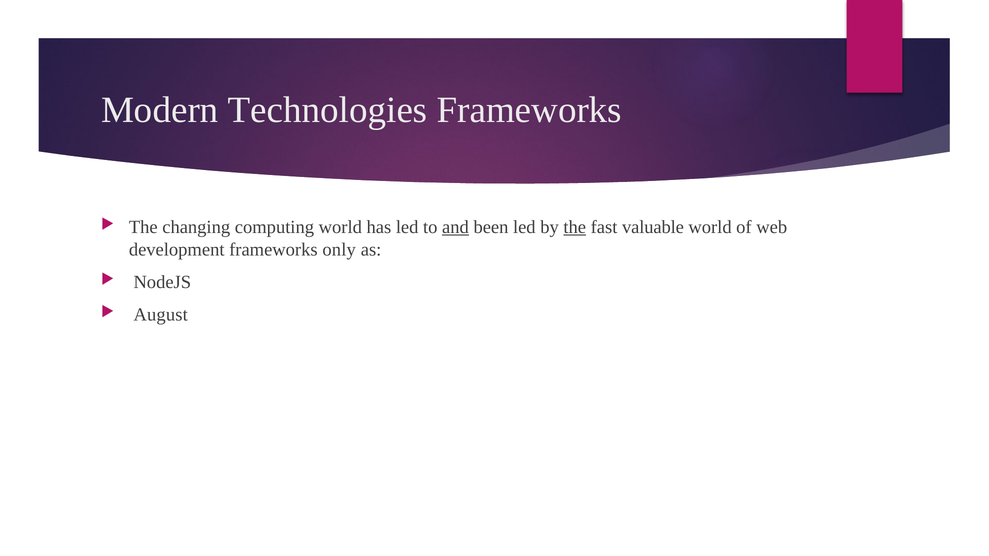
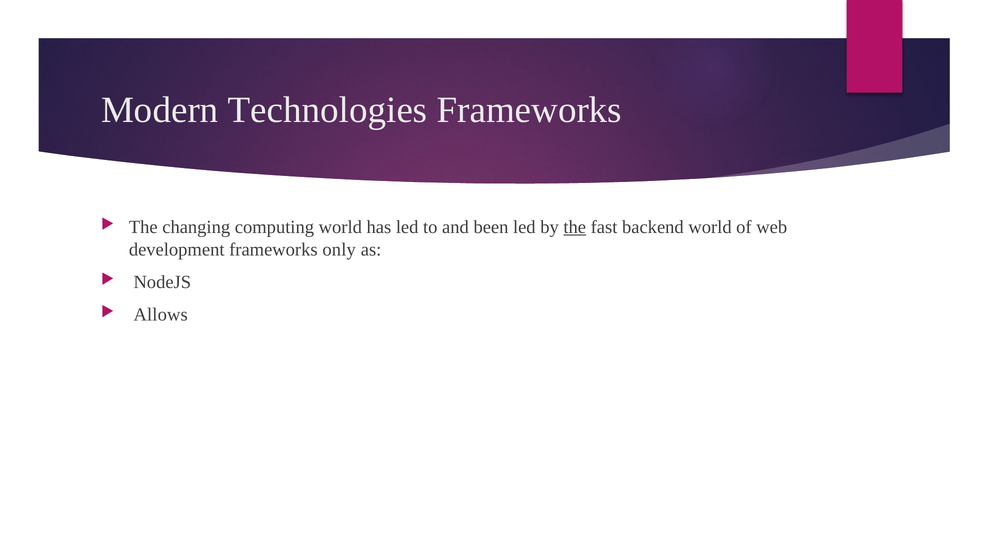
and underline: present -> none (455, 227)
valuable: valuable -> backend (653, 227)
August: August -> Allows (161, 315)
